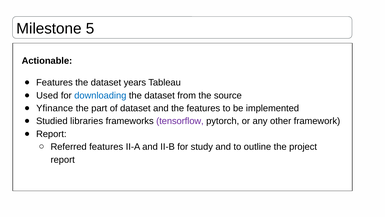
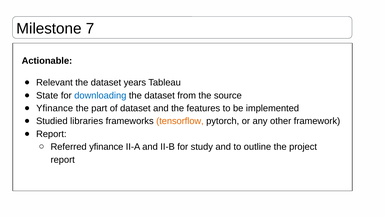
5: 5 -> 7 (90, 28)
Features: Features -> Relevant (54, 82)
Used: Used -> State (47, 95)
tensorflow colour: purple -> orange (180, 121)
Referred features: features -> yfinance (106, 147)
